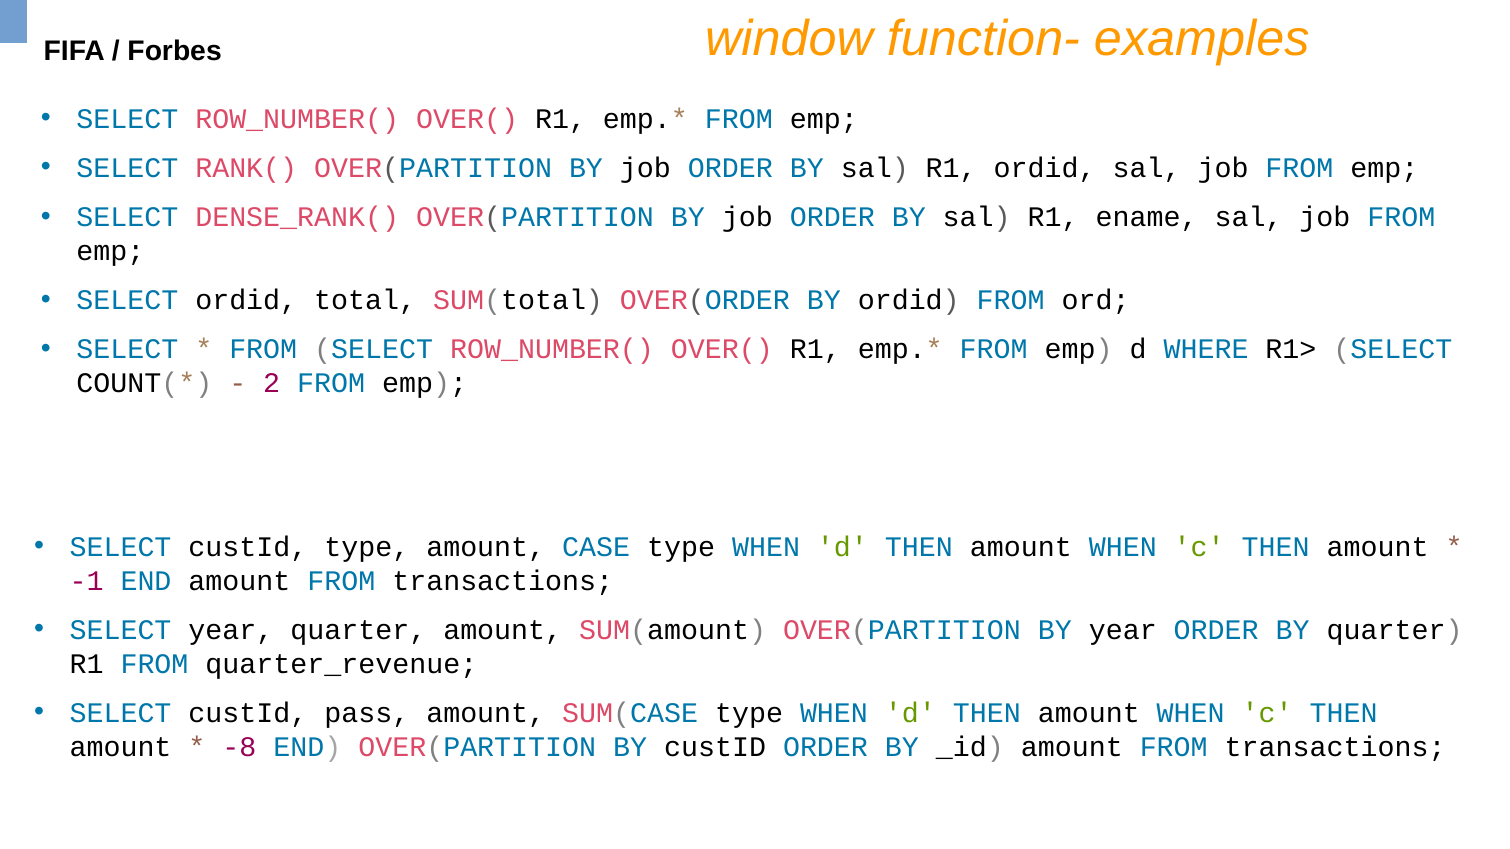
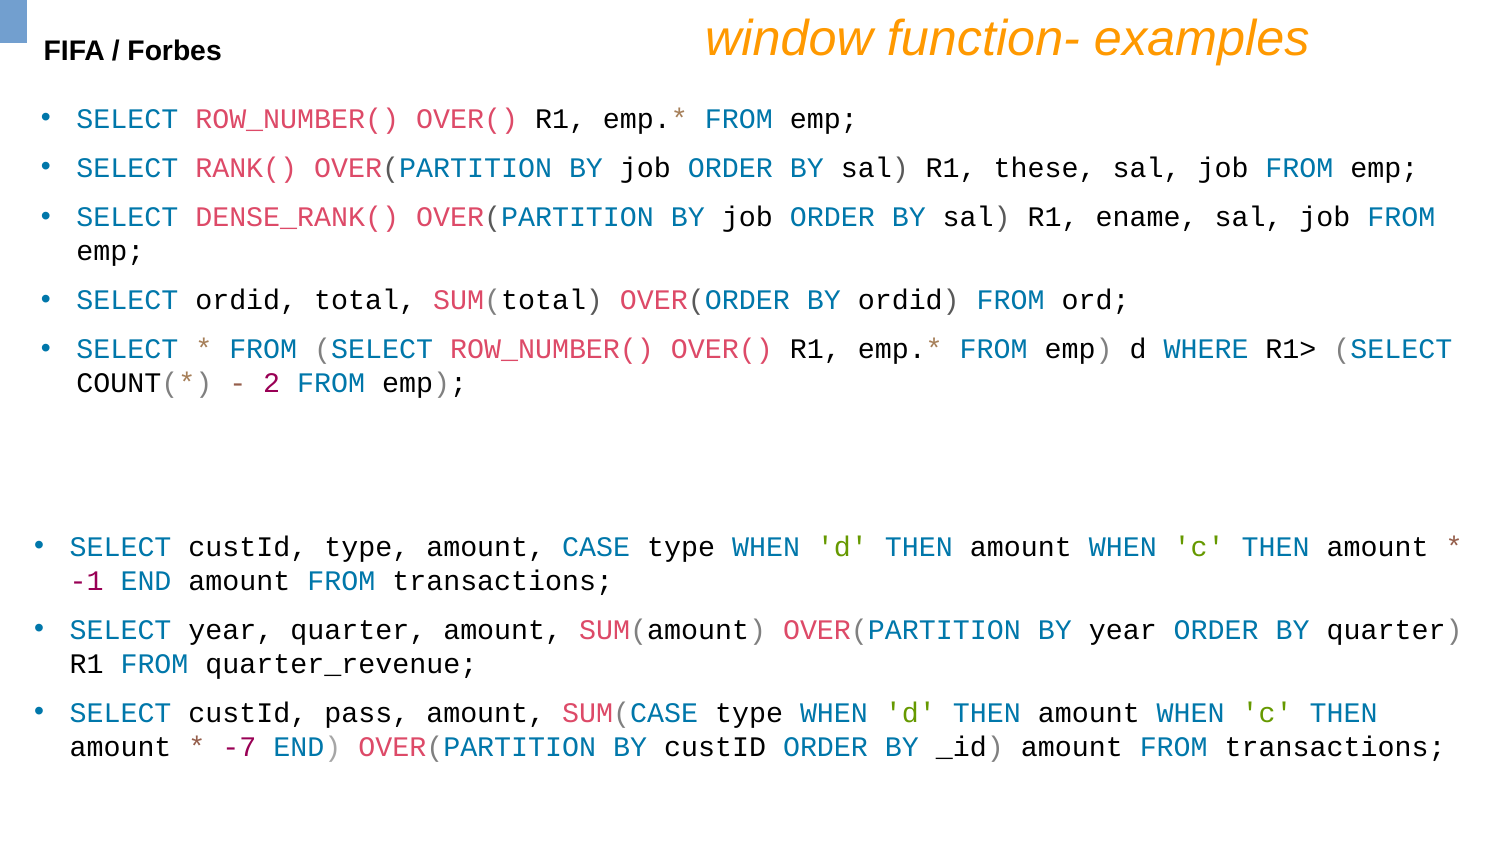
R1 ordid: ordid -> these (1045, 168)
-8: -8 -> -7 (239, 747)
